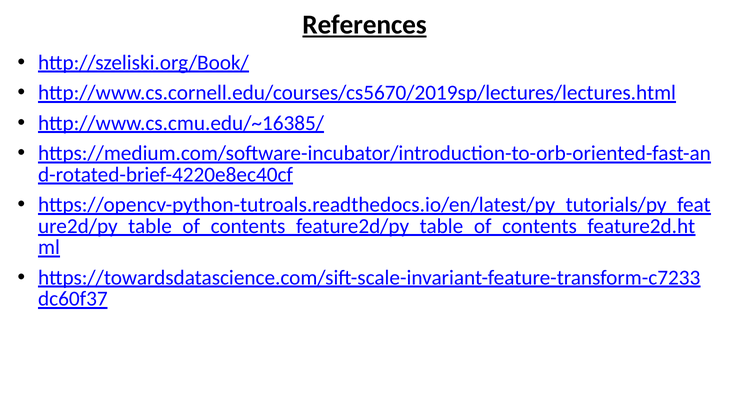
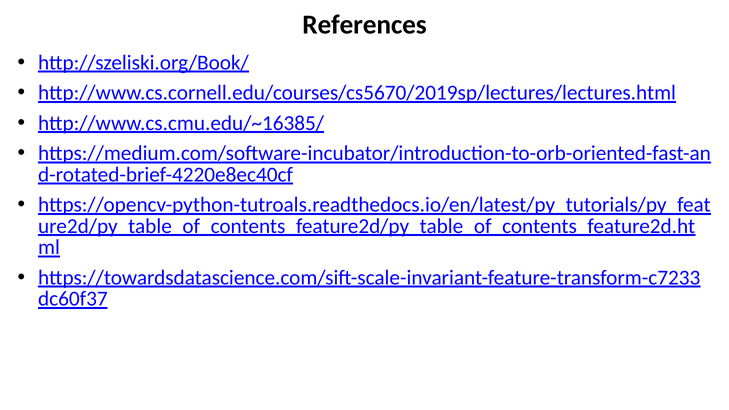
References underline: present -> none (364, 25)
